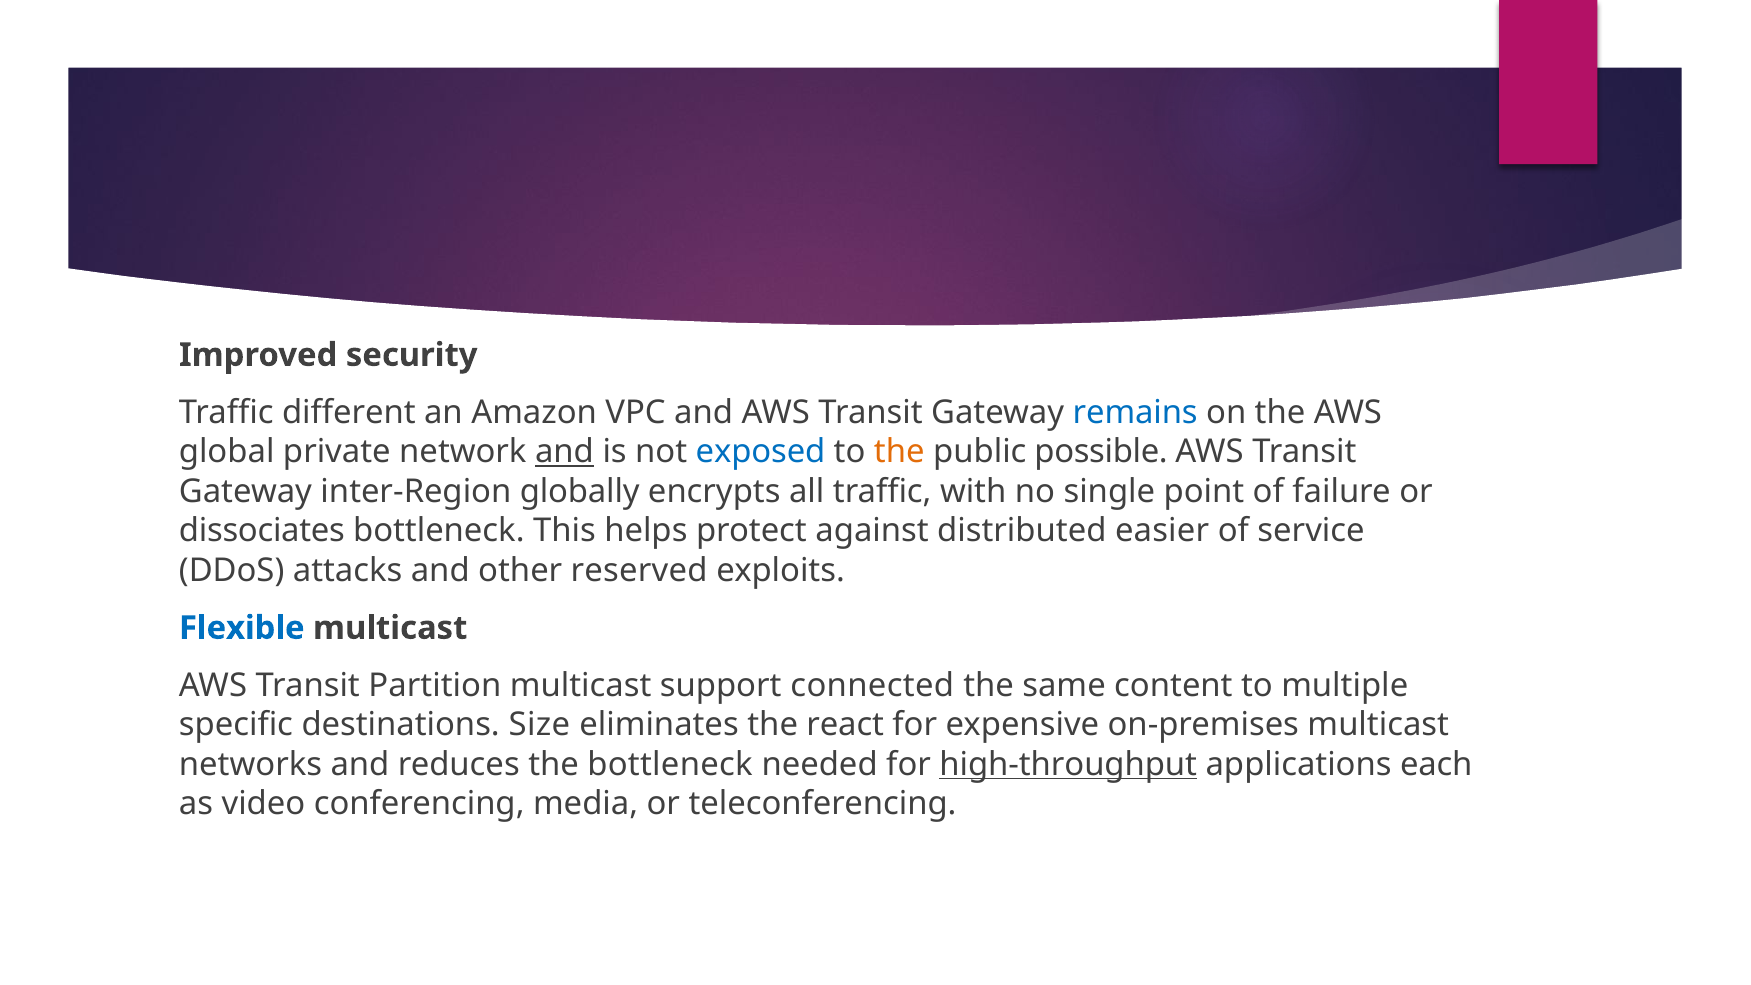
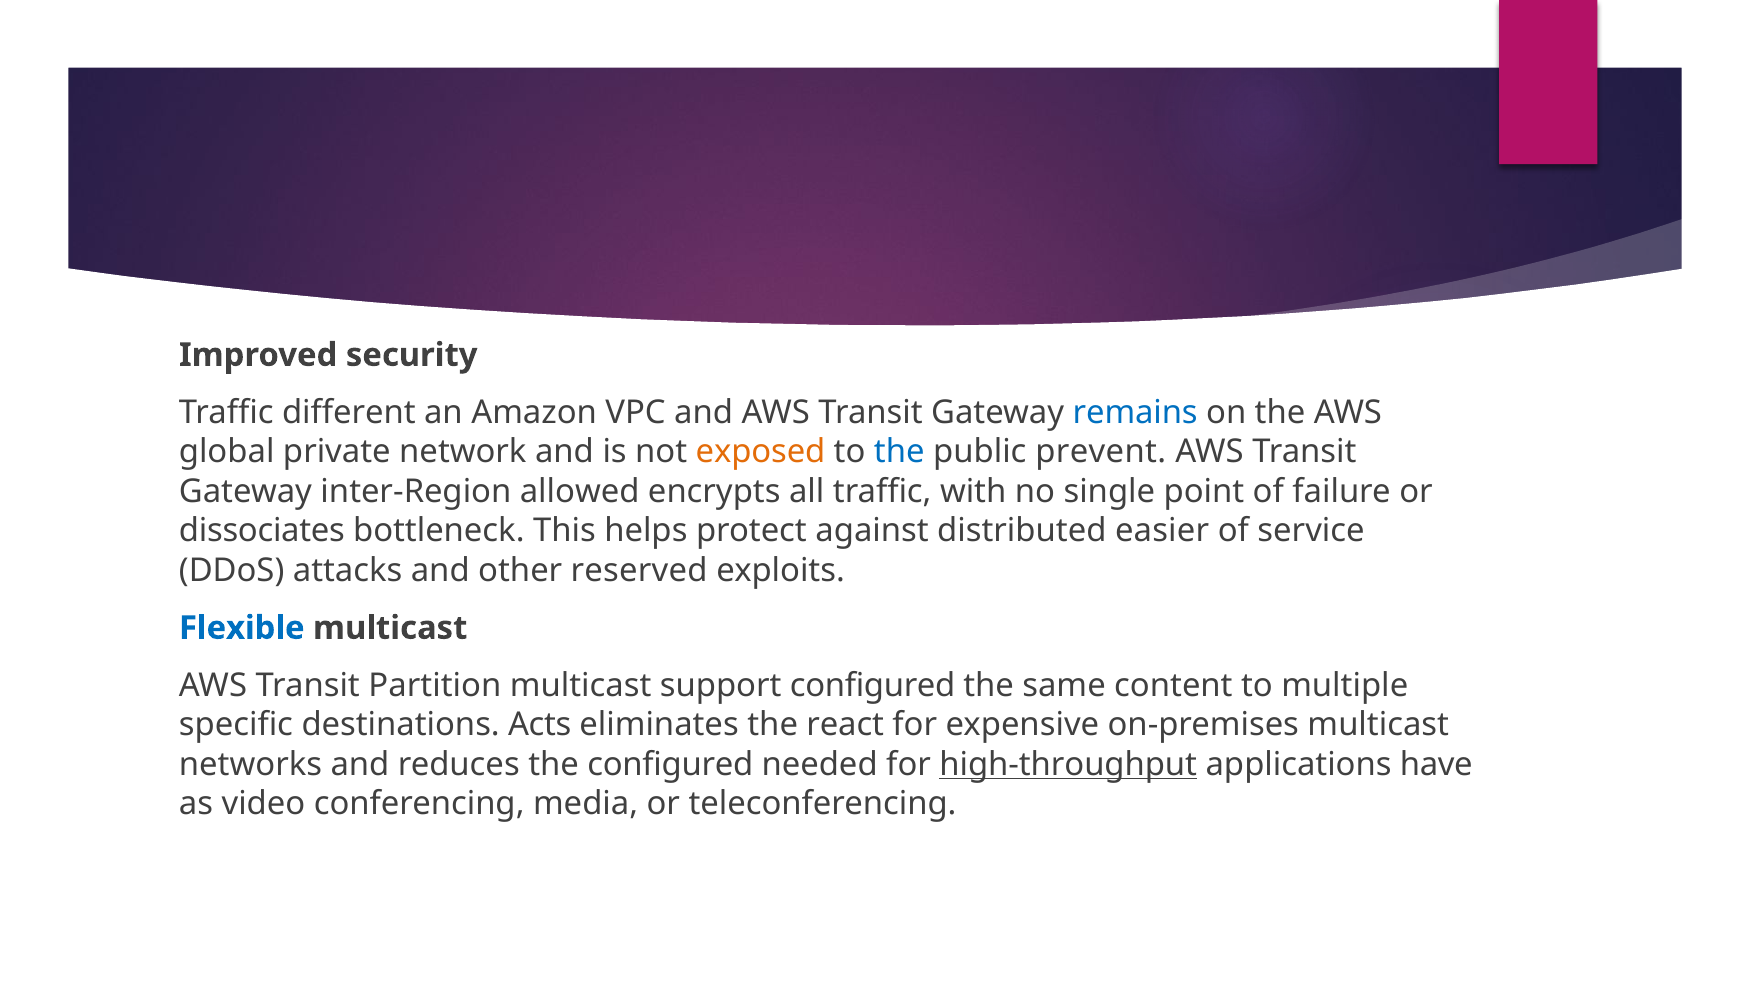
and underline: present -> none (564, 452)
exposed colour: blue -> orange (761, 452)
the colour: orange -> blue (899, 452)
possible: possible -> prevent (1101, 452)
globally: globally -> allowed (580, 491)
support connected: connected -> configured (873, 686)
Size: Size -> Acts (540, 725)
the bottleneck: bottleneck -> configured (670, 764)
each: each -> have (1436, 764)
